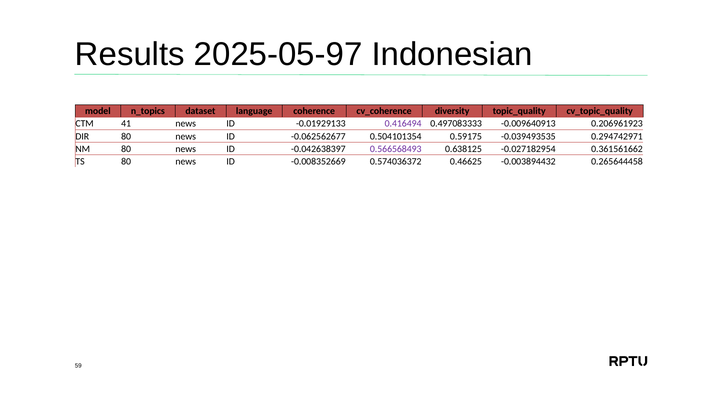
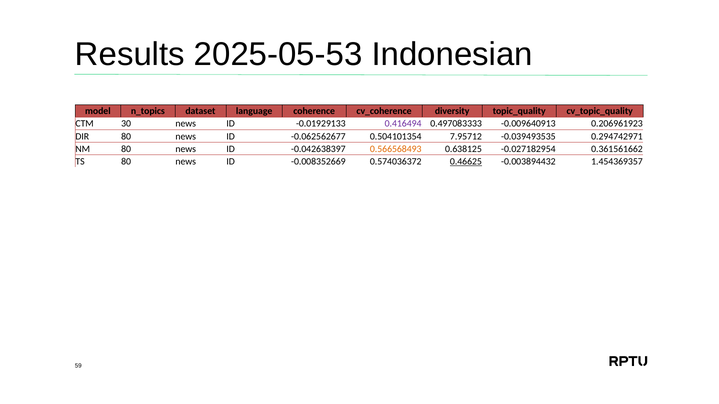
2025-05-97: 2025-05-97 -> 2025-05-53 (278, 54)
41: 41 -> 30 (126, 124)
0.59175: 0.59175 -> 7.95712 (466, 136)
0.566568493 colour: purple -> orange (396, 149)
0.46625 underline: none -> present (466, 162)
0.265644458: 0.265644458 -> 1.454369357 (617, 162)
